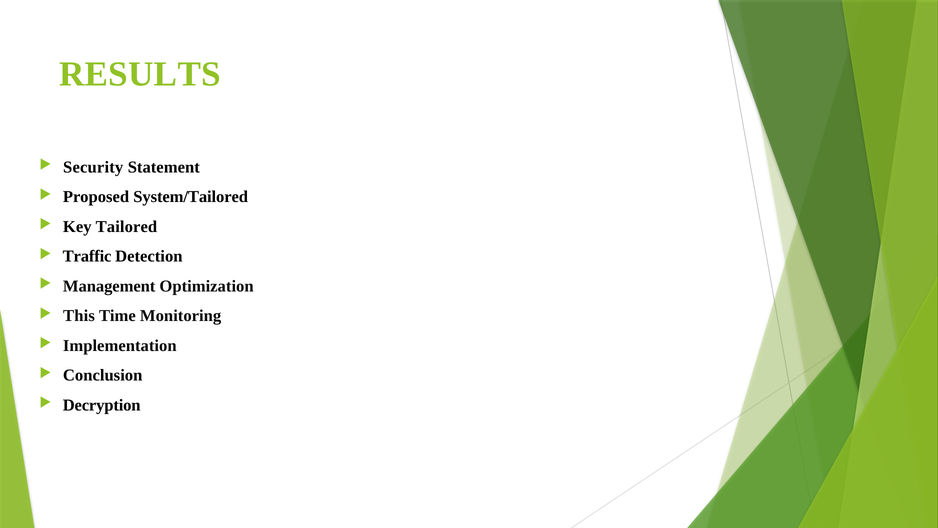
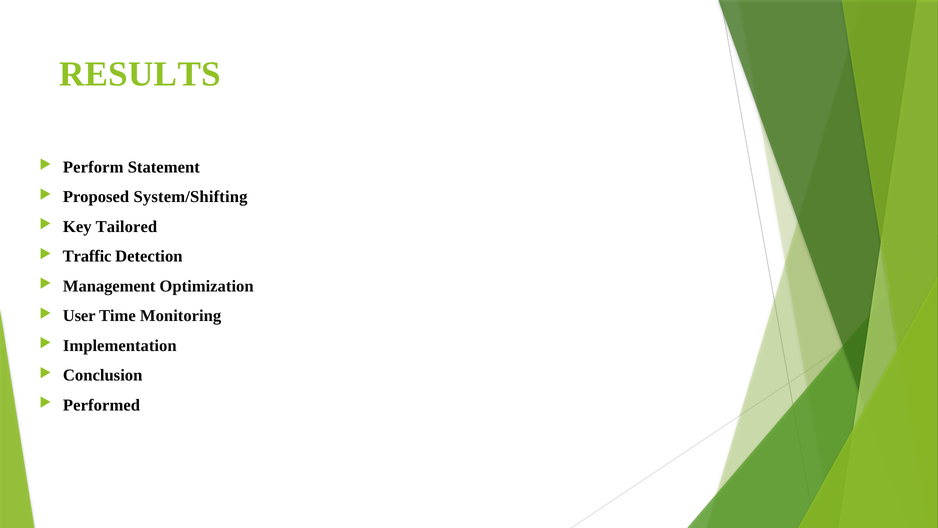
Security: Security -> Perform (93, 167)
System/Tailored: System/Tailored -> System/Shifting (191, 197)
This: This -> User (79, 316)
Decryption: Decryption -> Performed (102, 405)
